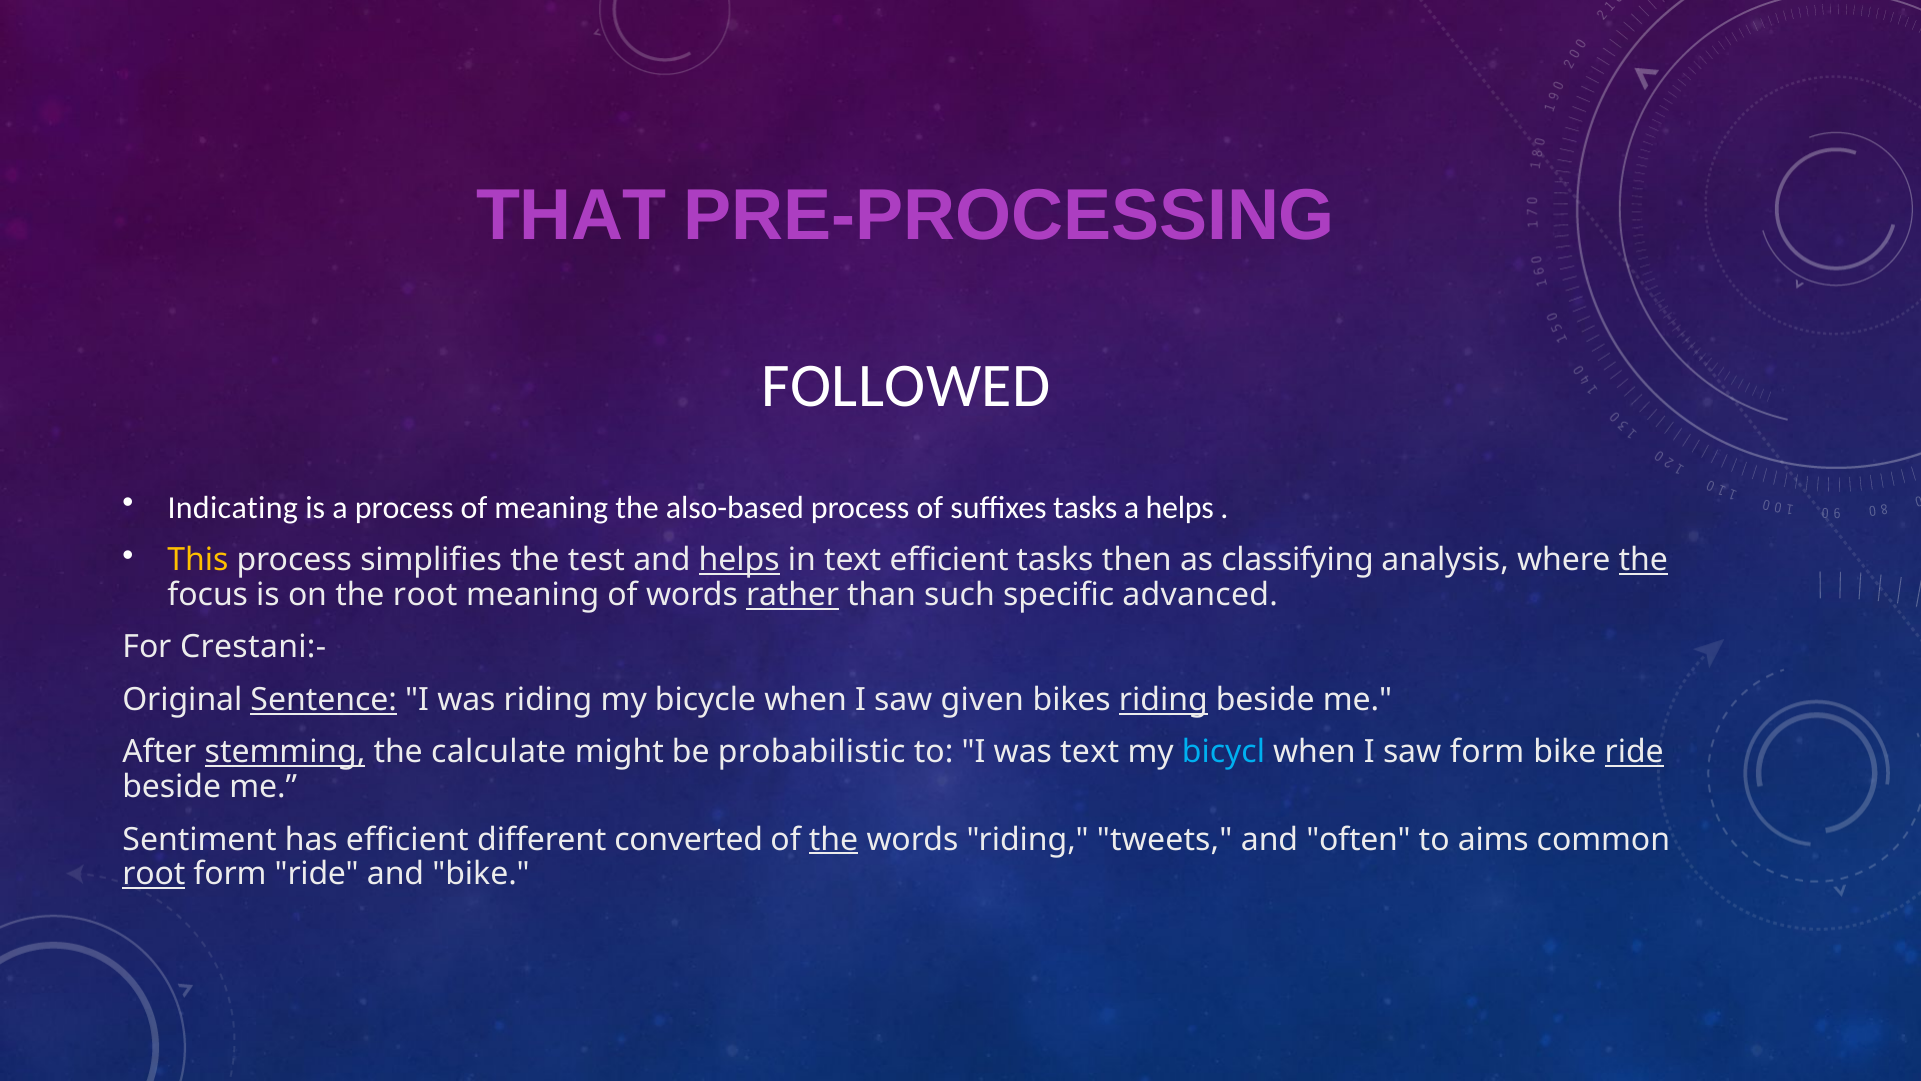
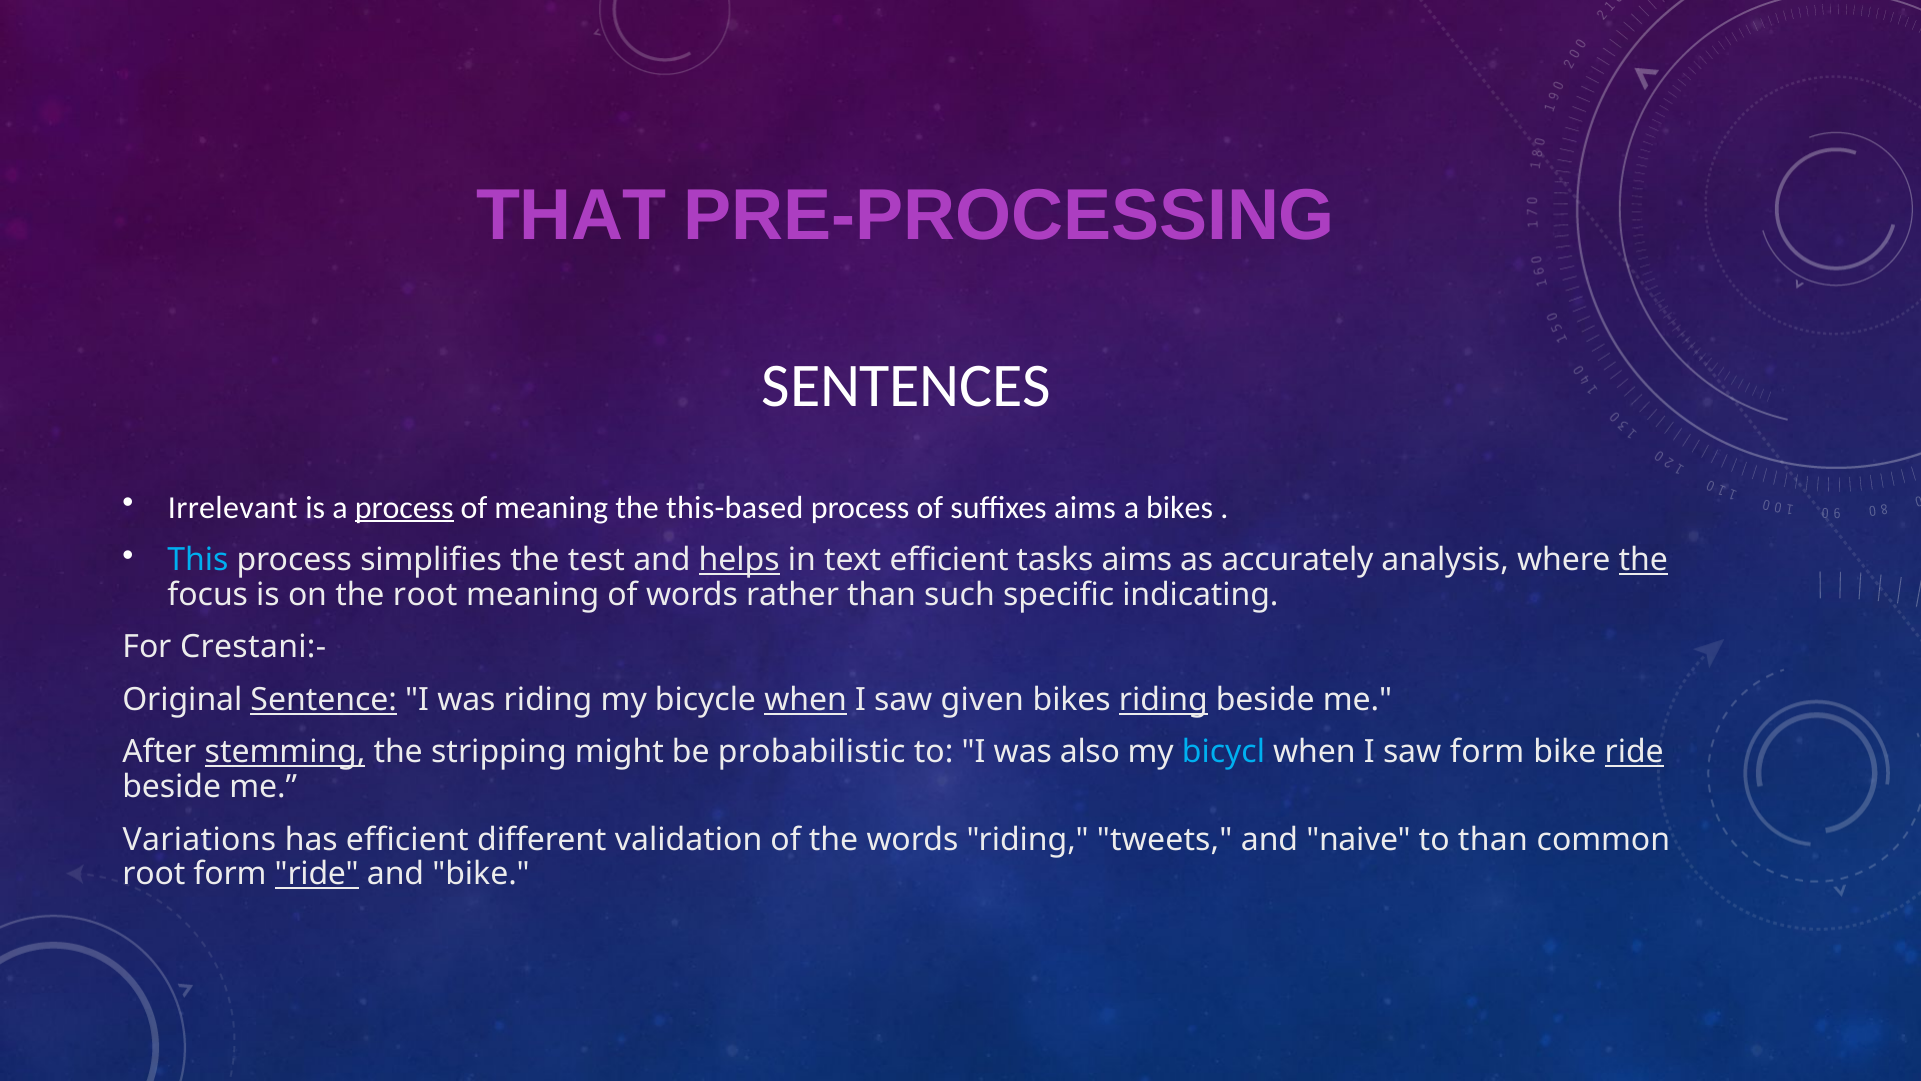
FOLLOWED: FOLLOWED -> SENTENCES (906, 386)
Indicating: Indicating -> Irrelevant (233, 507)
process underline: none -> present (404, 507)
also-based: also-based -> this-based (735, 507)
suffixes tasks: tasks -> aims (1085, 507)
a helps: helps -> bikes (1180, 507)
This colour: yellow -> light blue (198, 560)
tasks then: then -> aims (1137, 560)
classifying: classifying -> accurately (1297, 560)
rather underline: present -> none (793, 595)
advanced: advanced -> indicating (1200, 595)
when underline: none -> present (806, 700)
calculate: calculate -> stripping (499, 752)
was text: text -> also (1090, 752)
Sentiment: Sentiment -> Variations (199, 839)
converted: converted -> validation (689, 839)
the underline: present -> none (834, 839)
often: often -> naive (1359, 839)
to aims: aims -> than (1493, 839)
root underline: present -> none (154, 874)
ride underline: none -> present (317, 874)
